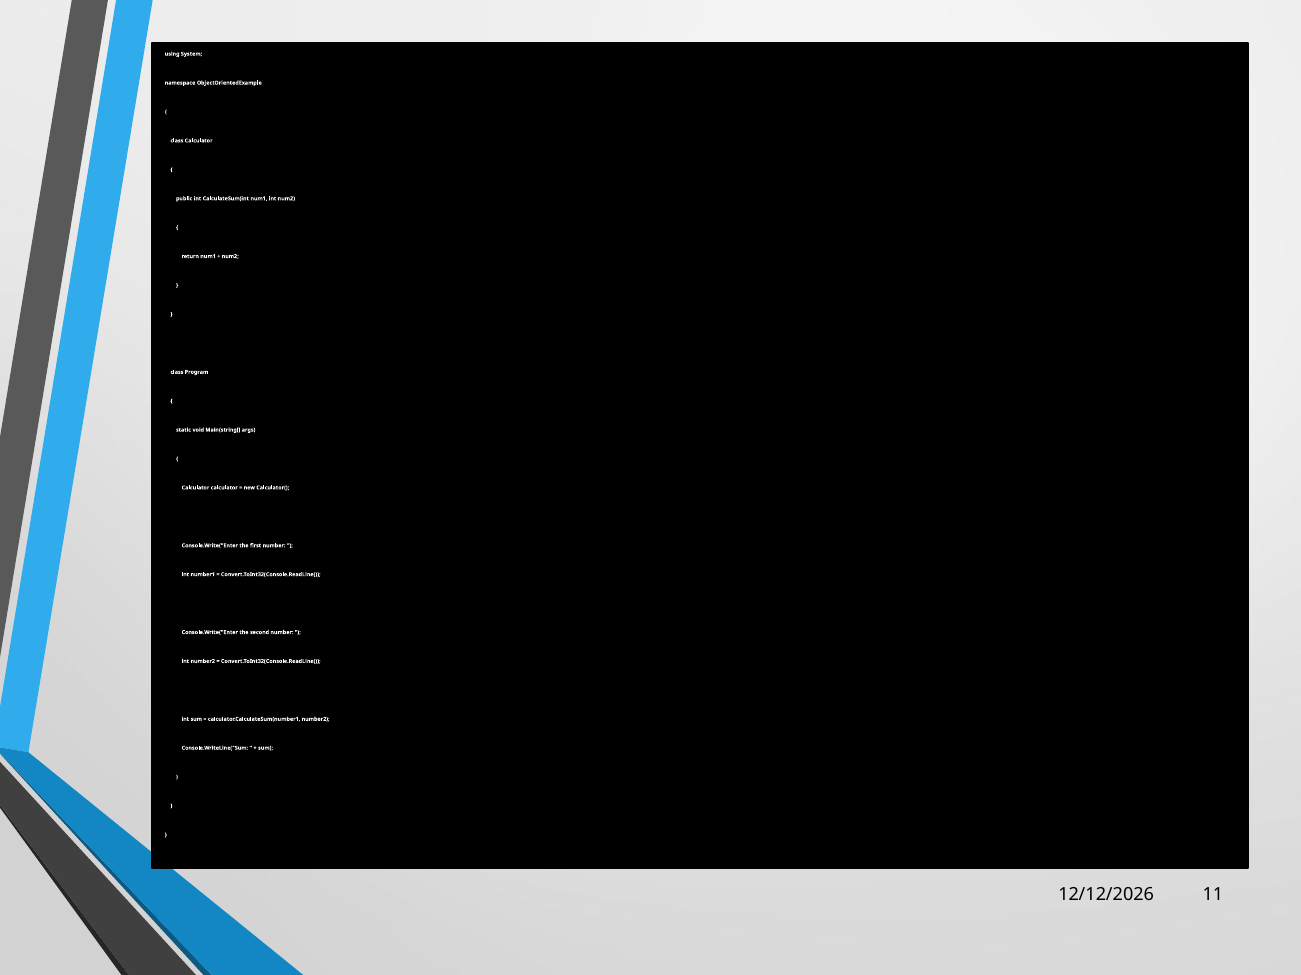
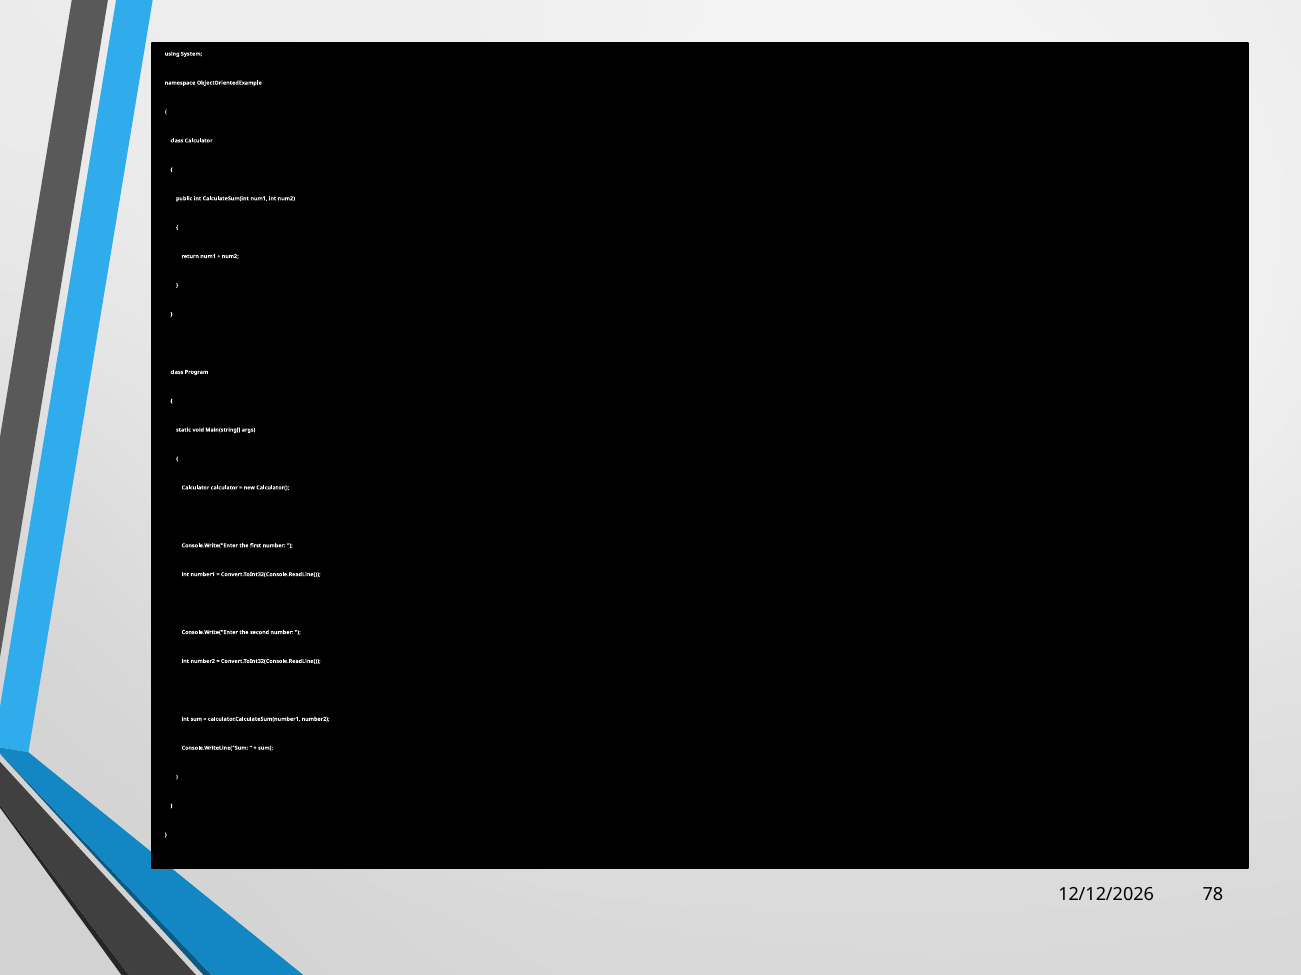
11: 11 -> 78 (1213, 895)
